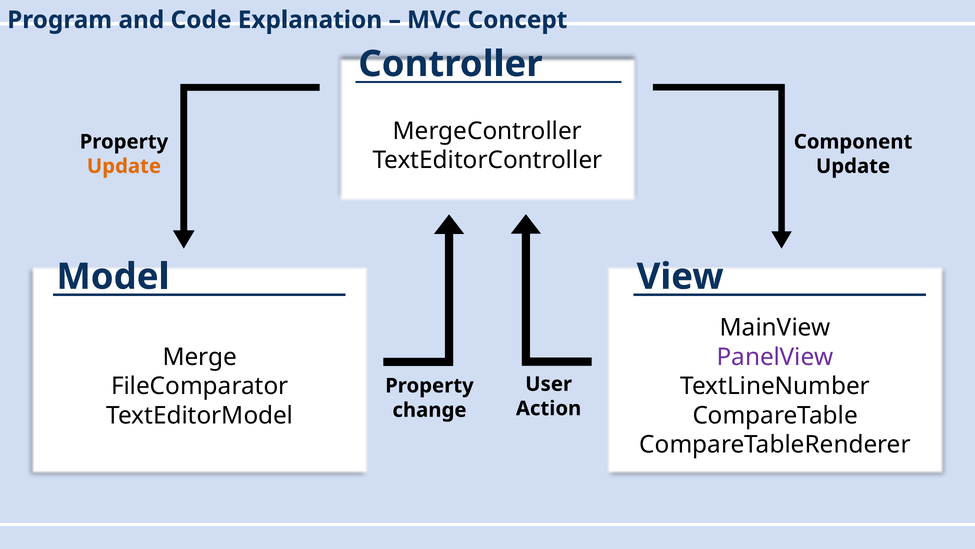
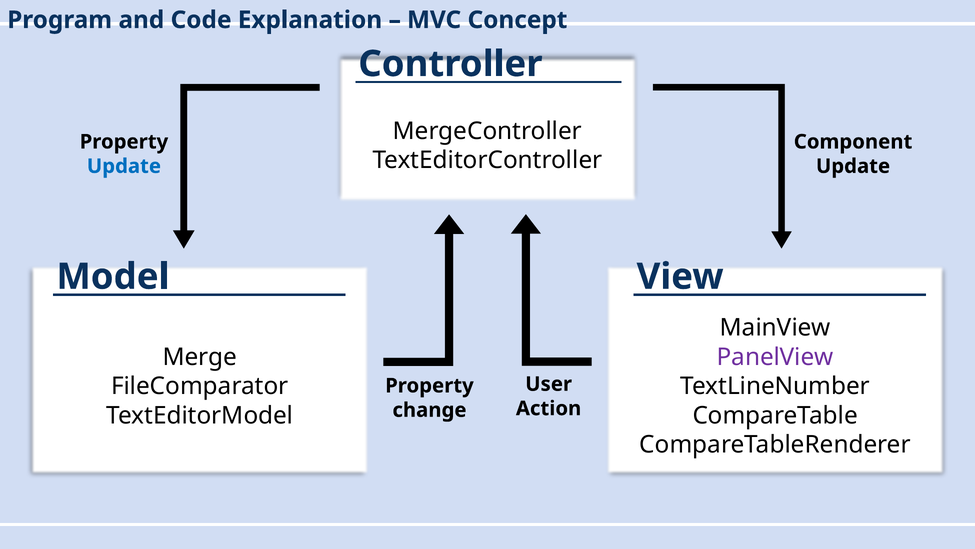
Update colour: orange -> blue (124, 166)
